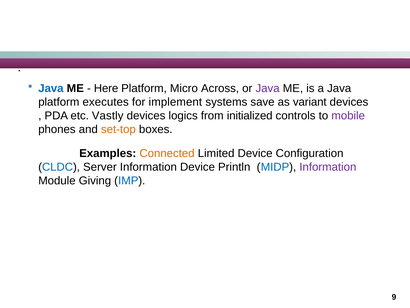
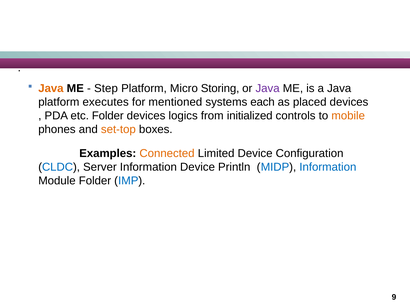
Java colour: blue -> orange (51, 88)
Here: Here -> Step (106, 88)
Across: Across -> Storing (220, 88)
implement: implement -> mentioned (175, 102)
save: save -> each (263, 102)
variant: variant -> placed (310, 102)
etc Vastly: Vastly -> Folder (108, 116)
mobile colour: purple -> orange (348, 116)
Information colour: purple -> blue (328, 167)
Module Giving: Giving -> Folder (95, 180)
